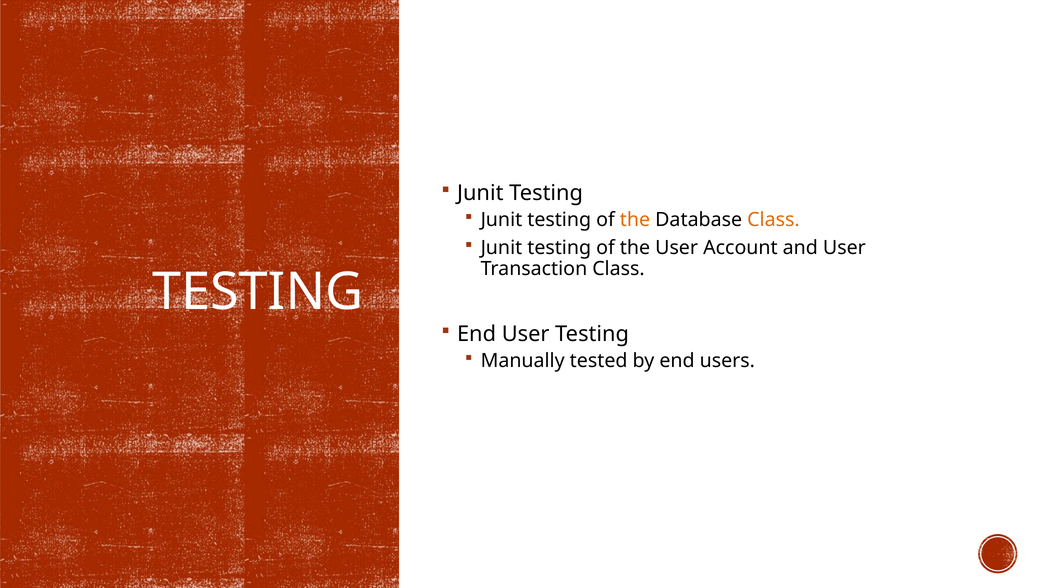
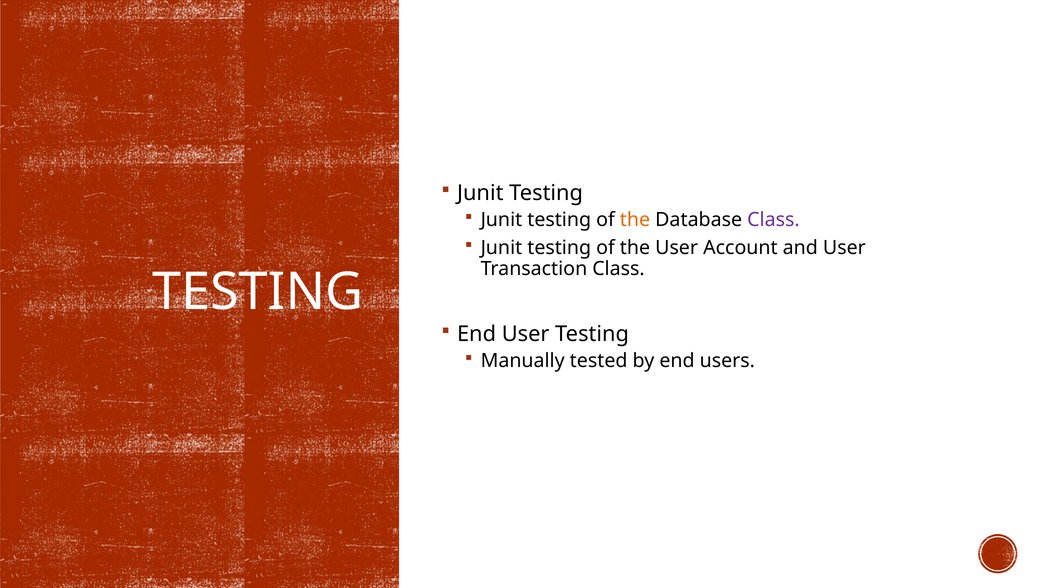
Class colour: orange -> purple (773, 220)
